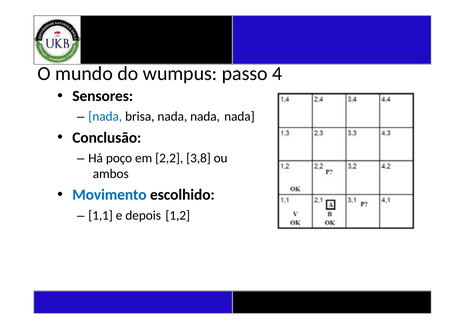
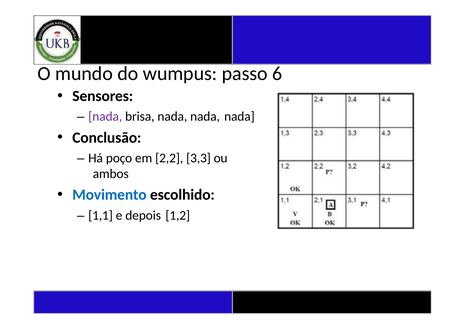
4: 4 -> 6 (277, 73)
nada colour: blue -> purple (105, 117)
3,8: 3,8 -> 3,3 (198, 158)
